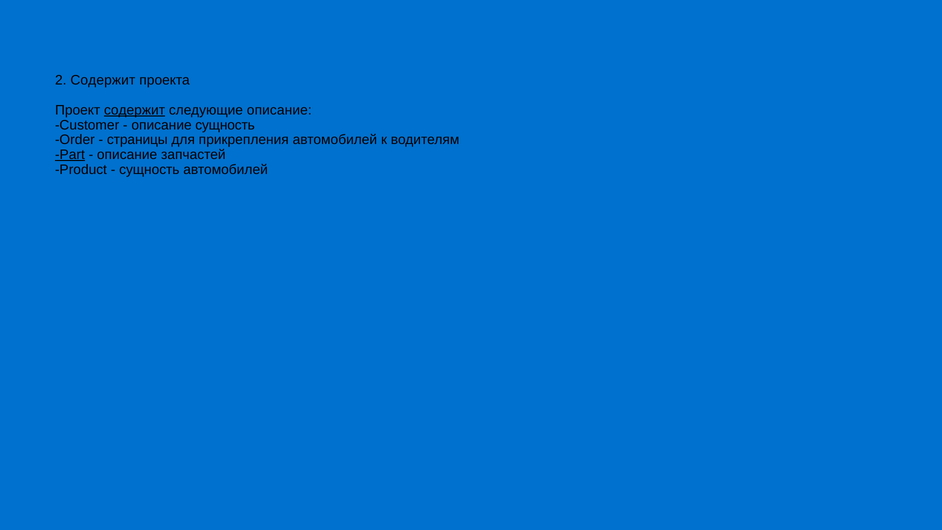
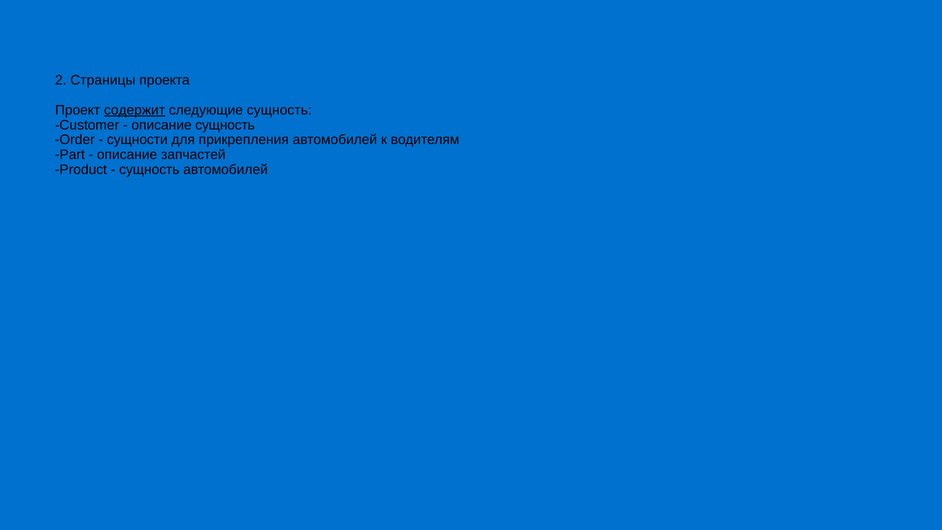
2 Содержит: Содержит -> Страницы (103, 80)
следующие описание: описание -> сущность (279, 110)
страницы: страницы -> сущности (137, 140)
Part underline: present -> none (70, 155)
